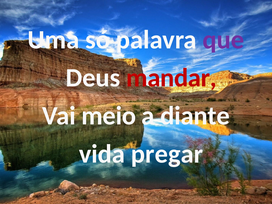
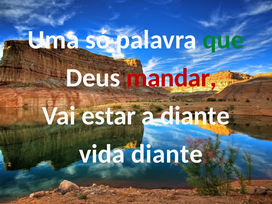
que colour: purple -> green (223, 40)
meio: meio -> estar (109, 116)
vida pregar: pregar -> diante (167, 154)
